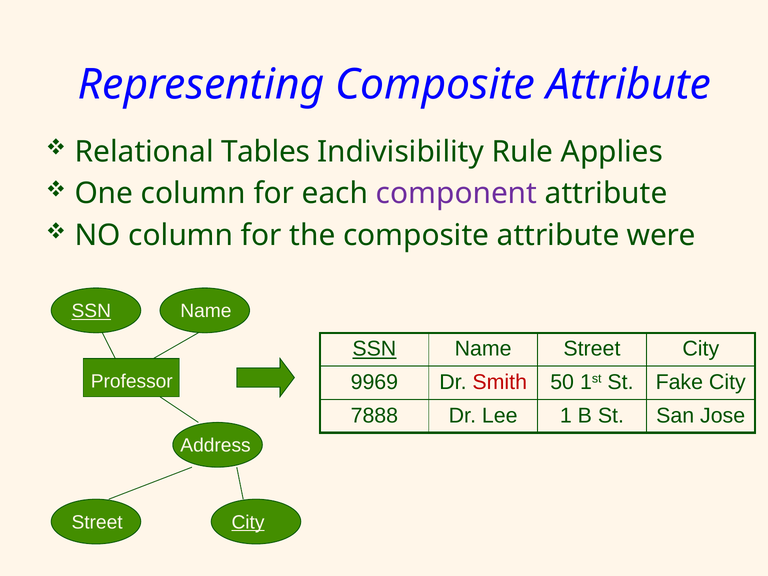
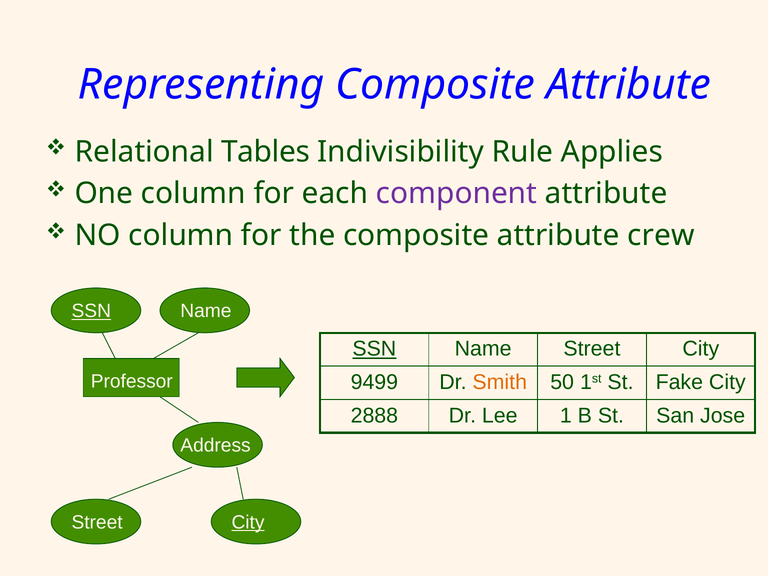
were: were -> crew (661, 235)
9969: 9969 -> 9499 (374, 382)
Smith colour: red -> orange (500, 382)
7888: 7888 -> 2888 (374, 416)
